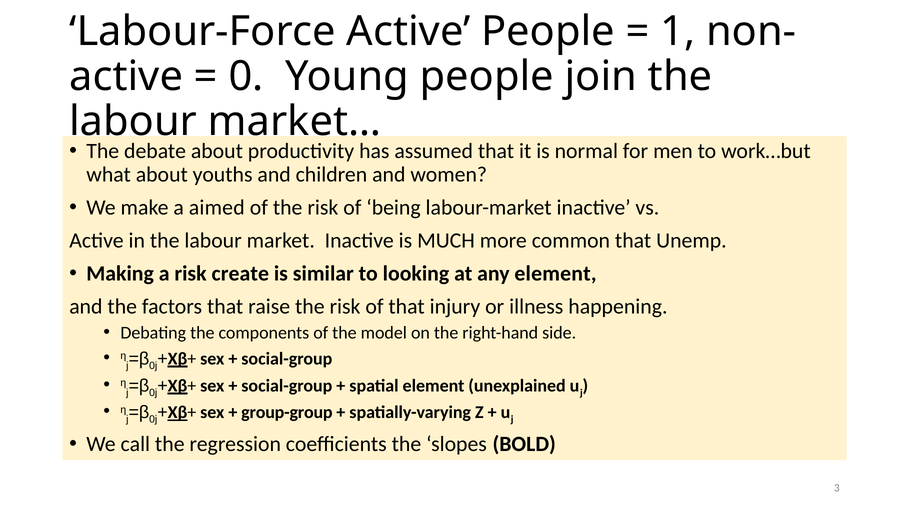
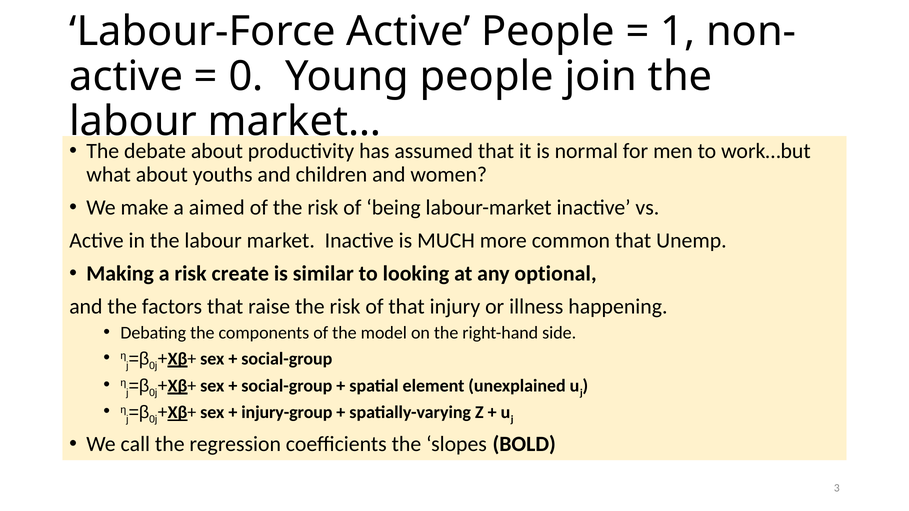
any element: element -> optional (556, 274)
group-group: group-group -> injury-group (287, 413)
